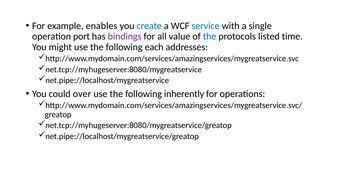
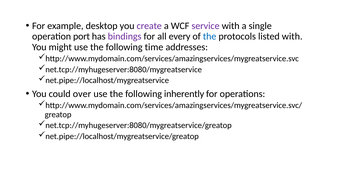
enables: enables -> desktop (102, 26)
create colour: blue -> purple (149, 26)
service colour: blue -> purple (206, 26)
value: value -> every (180, 36)
listed time: time -> with (292, 36)
each: each -> time (154, 47)
